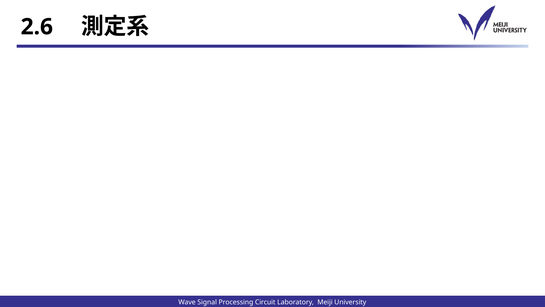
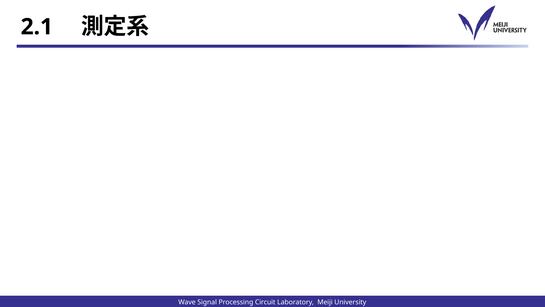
2.6: 2.6 -> 2.1 (37, 27)
